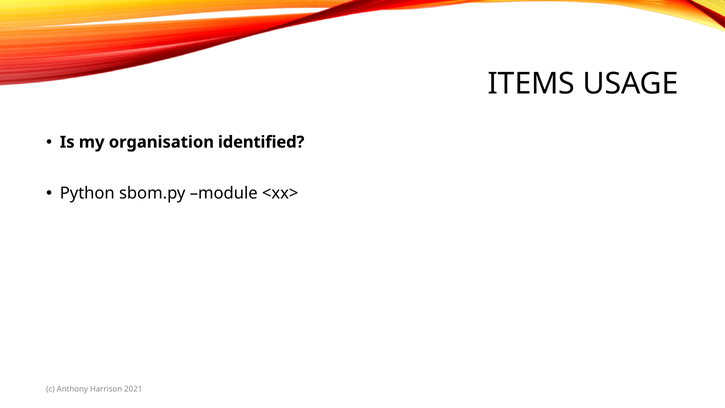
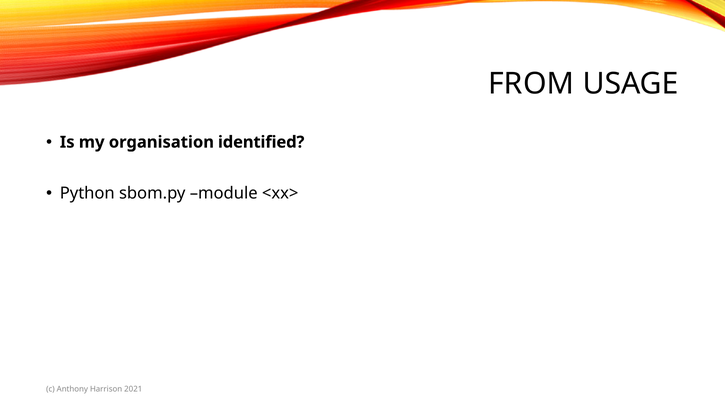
ITEMS: ITEMS -> FROM (531, 84)
